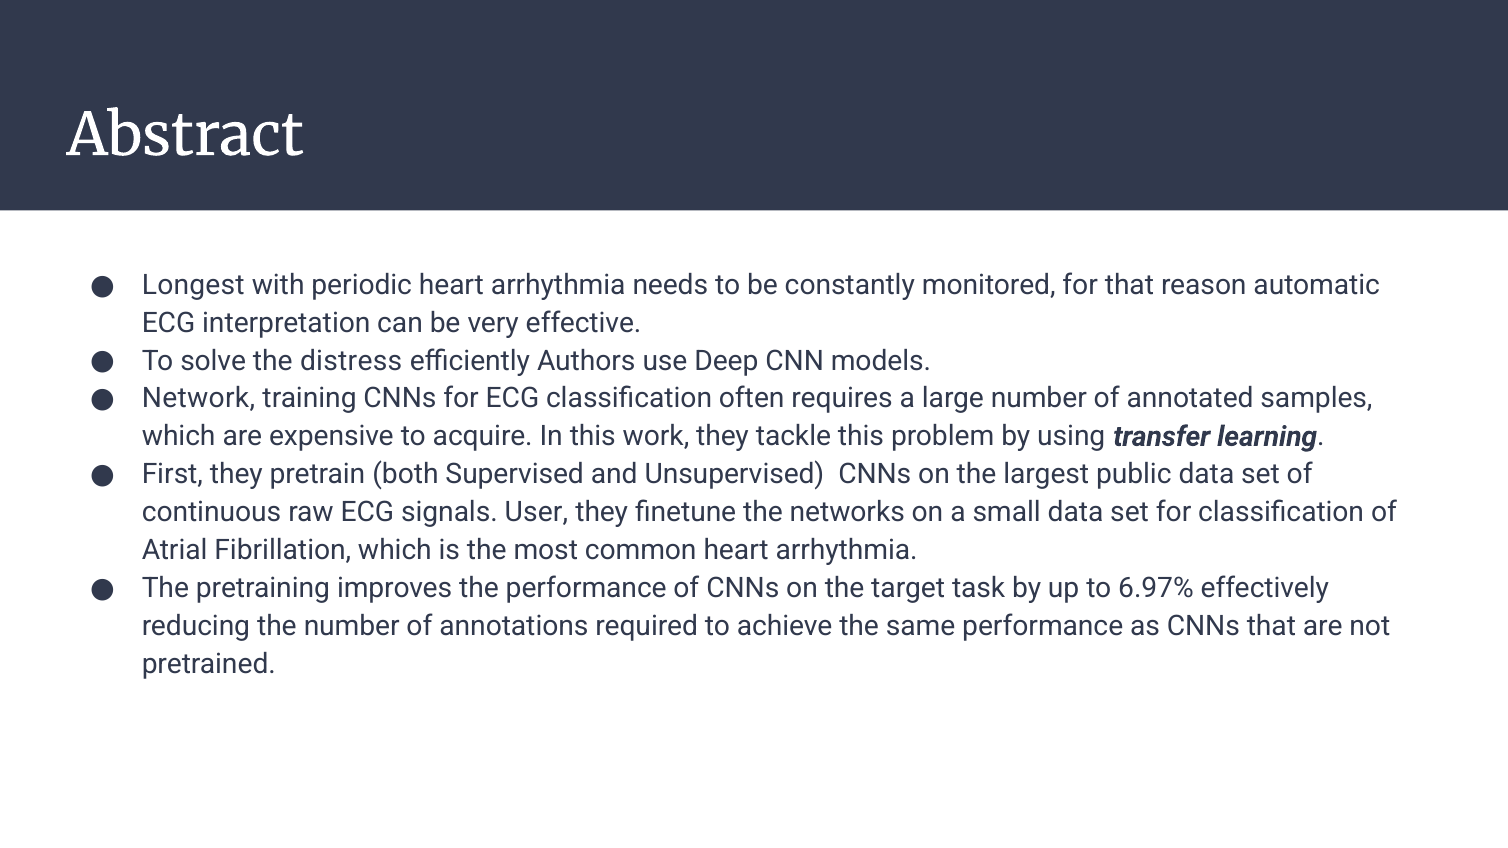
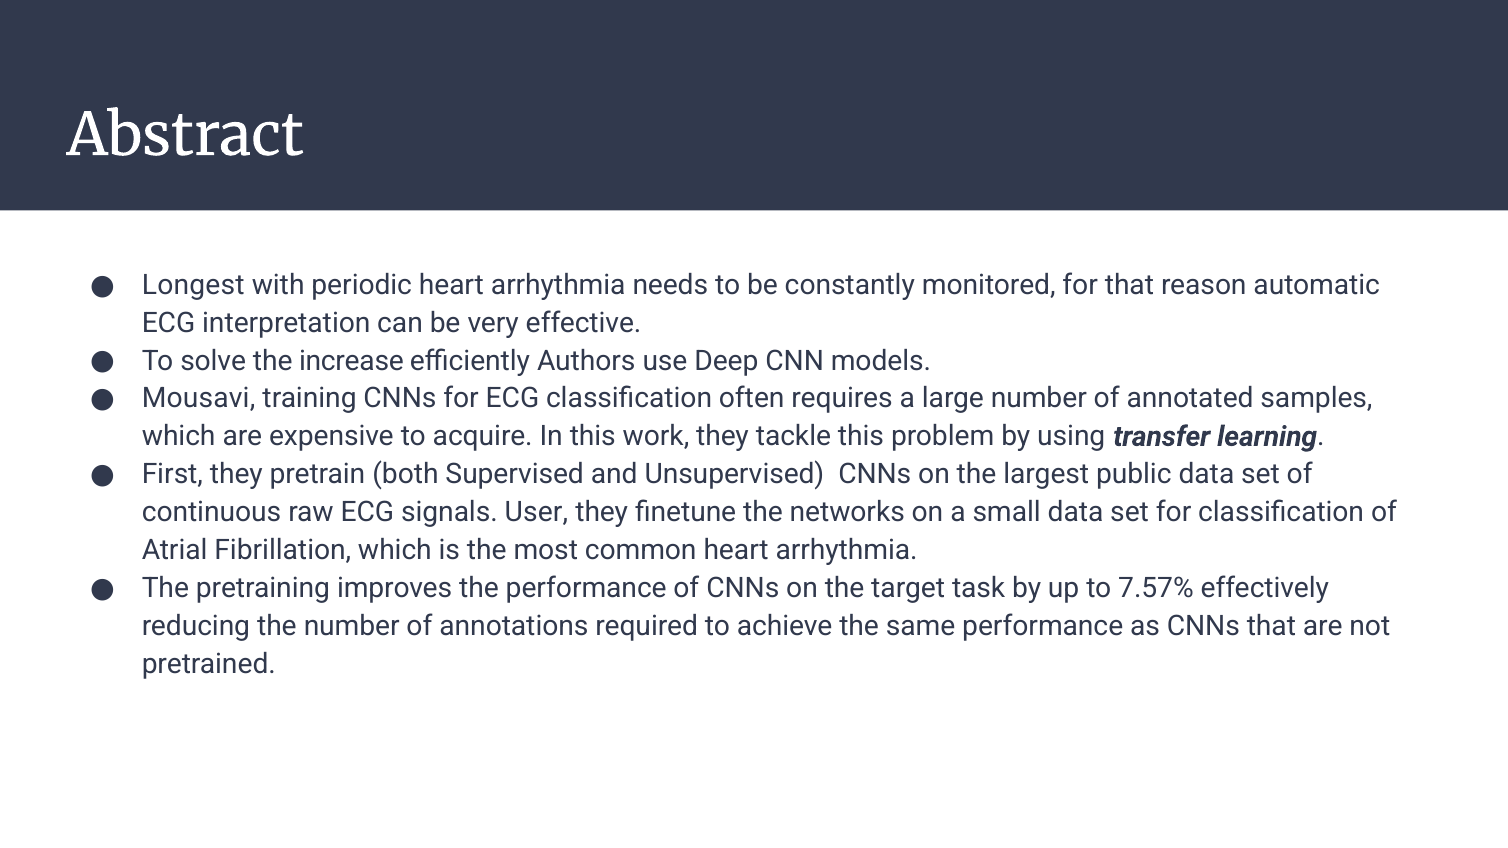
distress: distress -> increase (351, 361)
Network: Network -> Mousavi (199, 399)
6.97%: 6.97% -> 7.57% (1156, 588)
